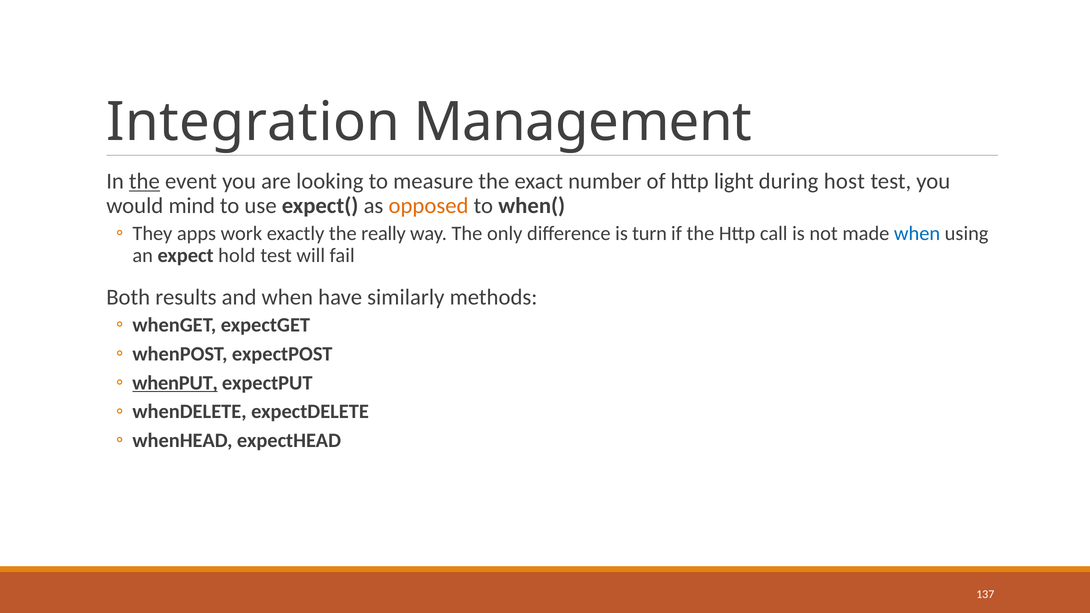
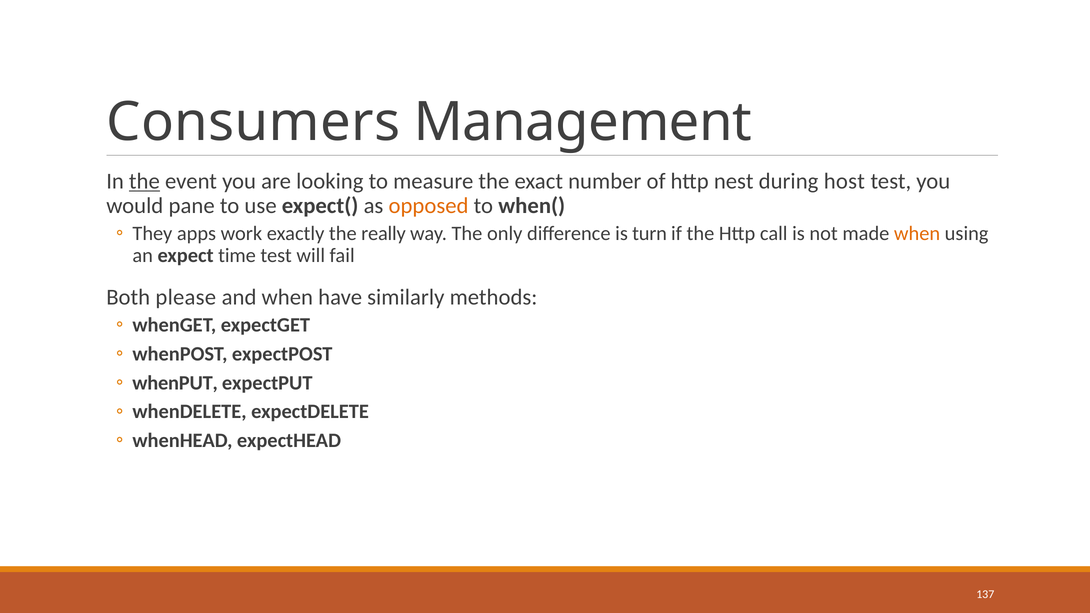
Integration: Integration -> Consumers (253, 122)
light: light -> nest (734, 181)
mind: mind -> pane (192, 206)
when colour: blue -> orange (917, 234)
hold: hold -> time (237, 256)
results: results -> please (186, 297)
whenPUT underline: present -> none (175, 383)
